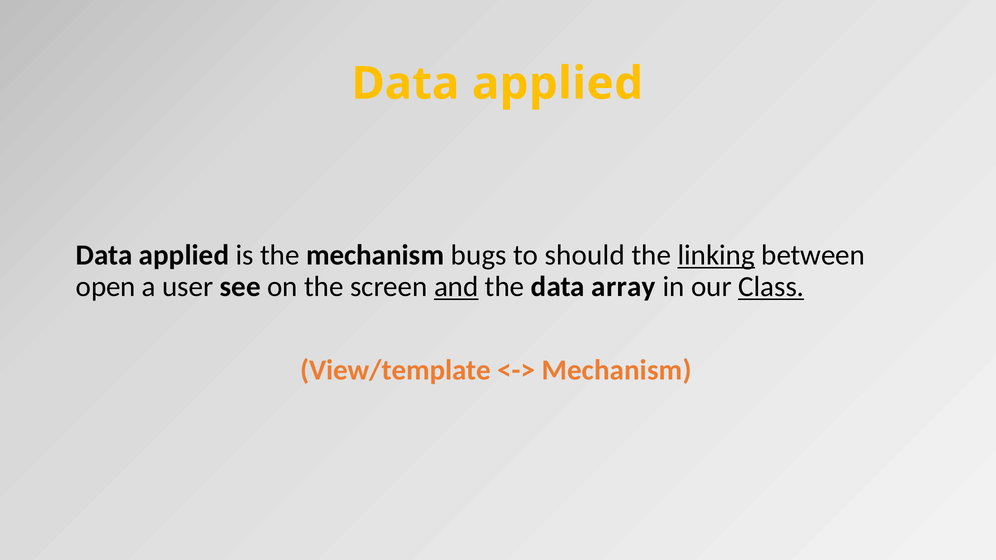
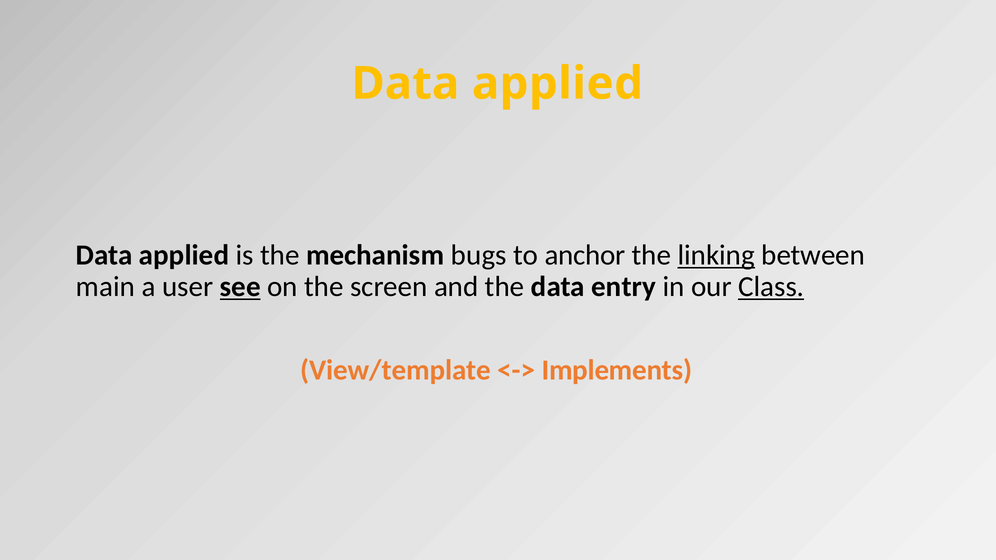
should: should -> anchor (585, 255)
open: open -> main (106, 287)
see underline: none -> present (240, 287)
and underline: present -> none (456, 287)
array: array -> entry (624, 287)
Mechanism: Mechanism -> Implements (617, 370)
